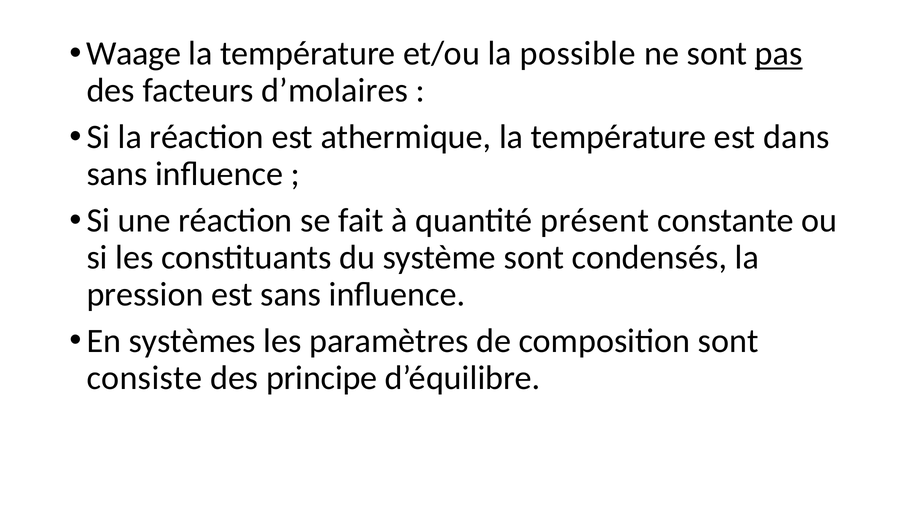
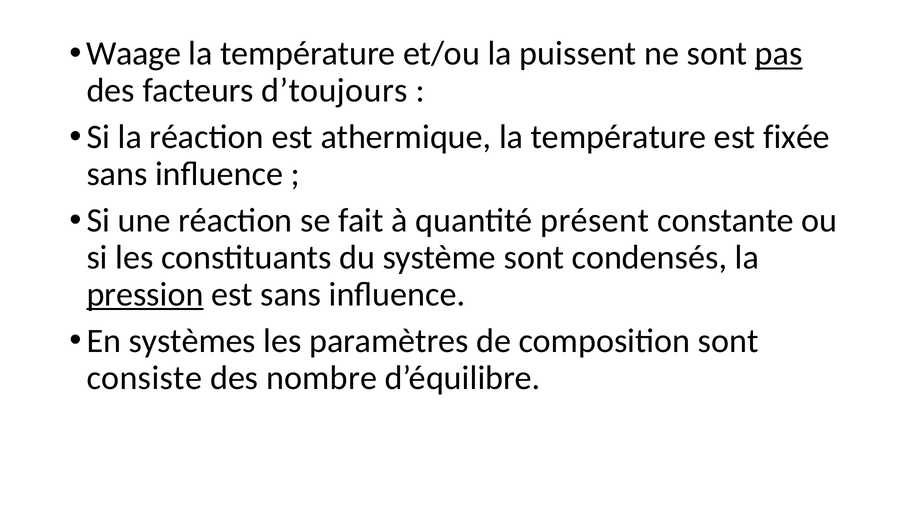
possible: possible -> puissent (578, 54)
d’molaires: d’molaires -> d’toujours (335, 91)
dans: dans -> fixée (797, 137)
pression underline: none -> present (145, 294)
principe: principe -> nombre (322, 377)
